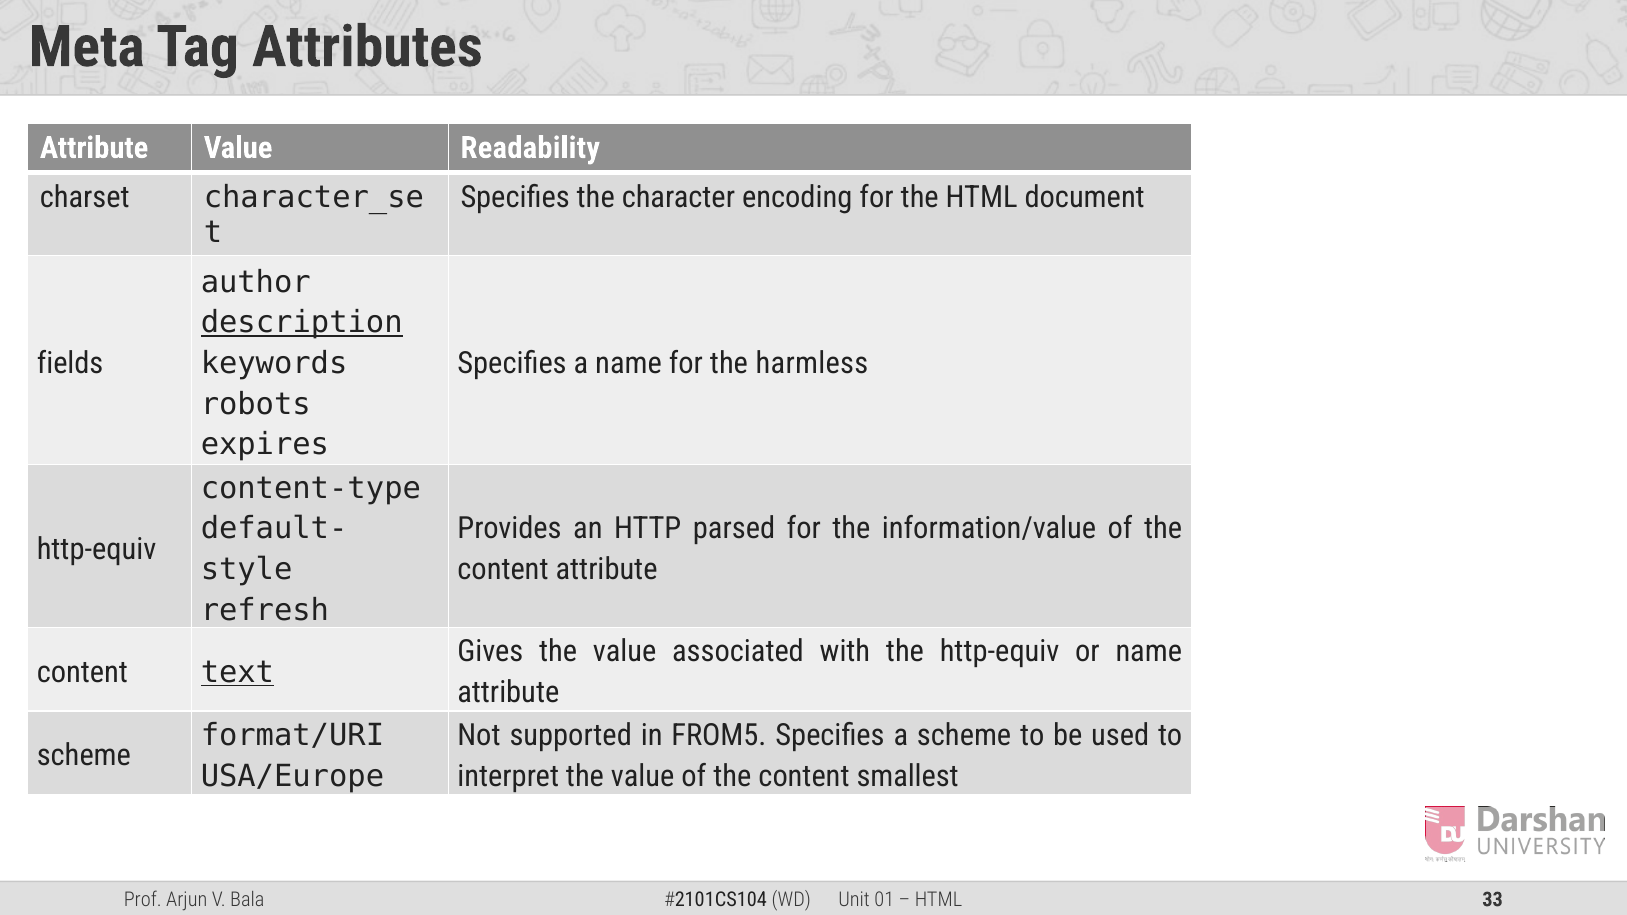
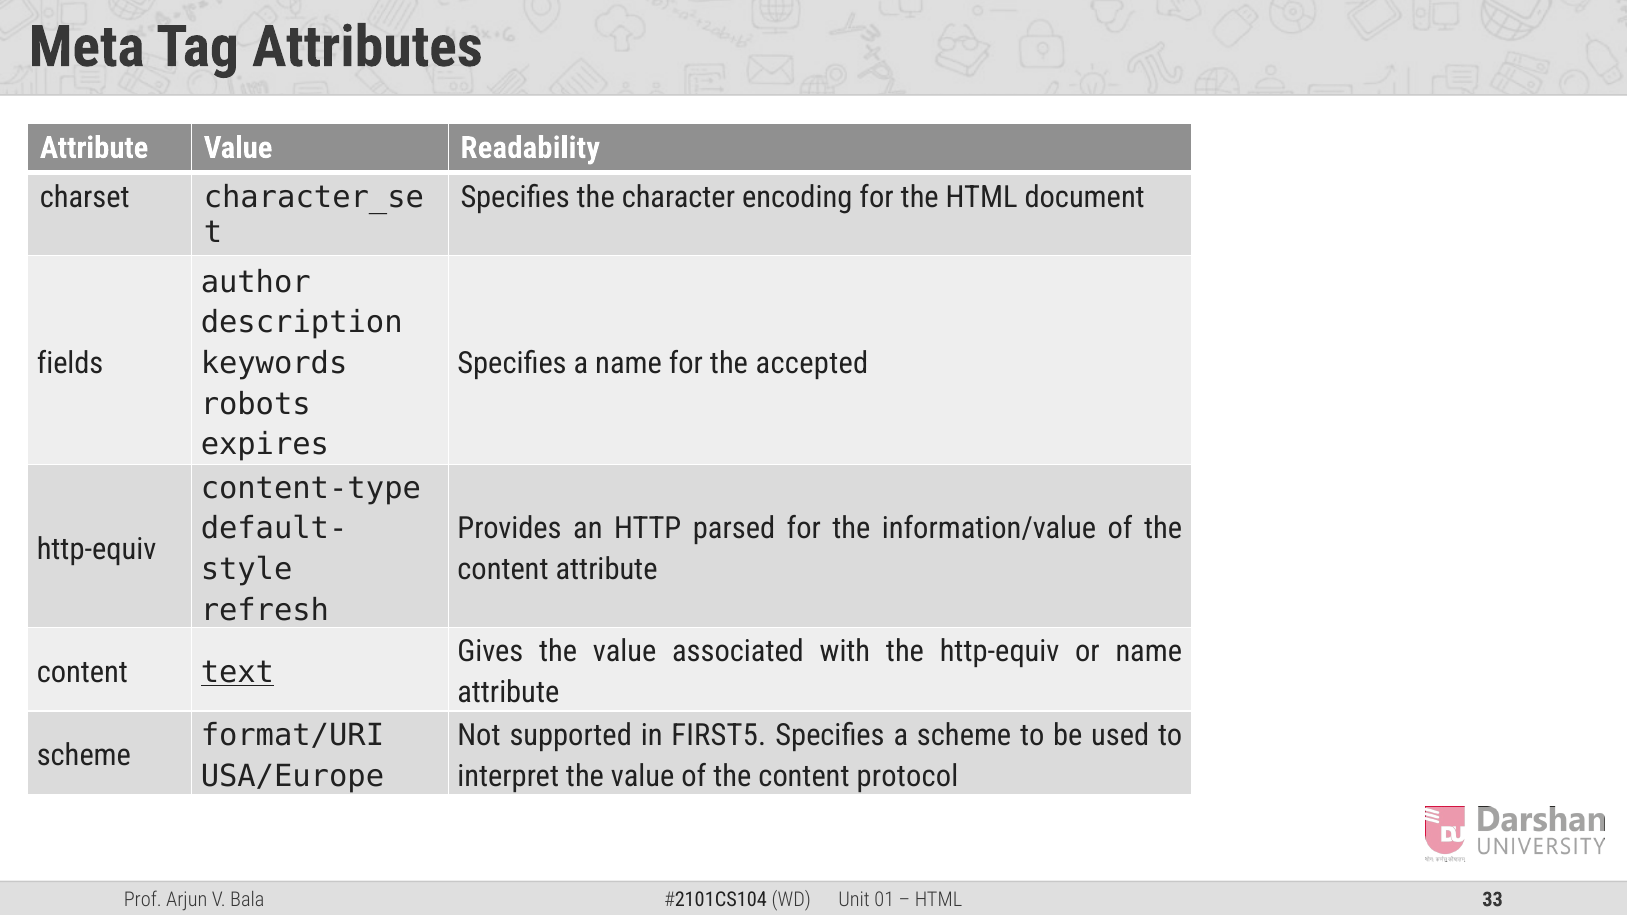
description underline: present -> none (302, 323)
harmless: harmless -> accepted (812, 363)
FROM5: FROM5 -> FIRST5 (719, 735)
smallest: smallest -> protocol (907, 777)
